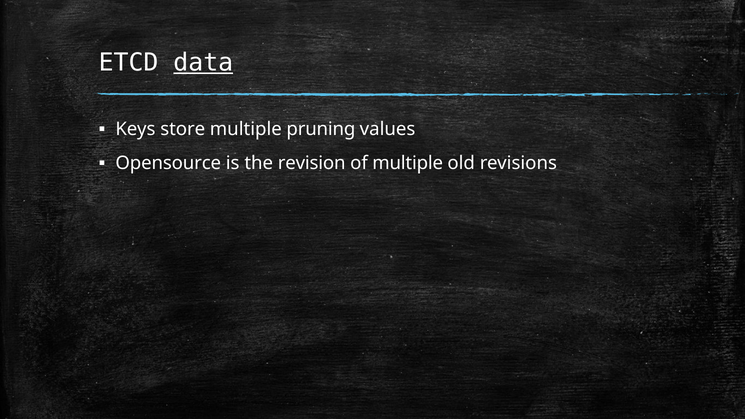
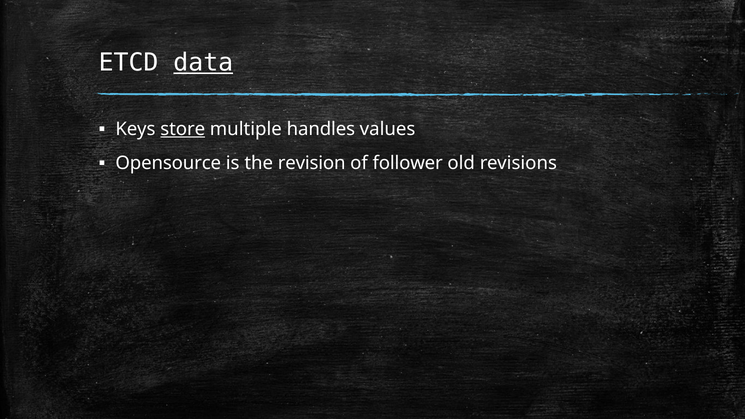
store underline: none -> present (183, 129)
pruning: pruning -> handles (321, 129)
of multiple: multiple -> follower (408, 163)
